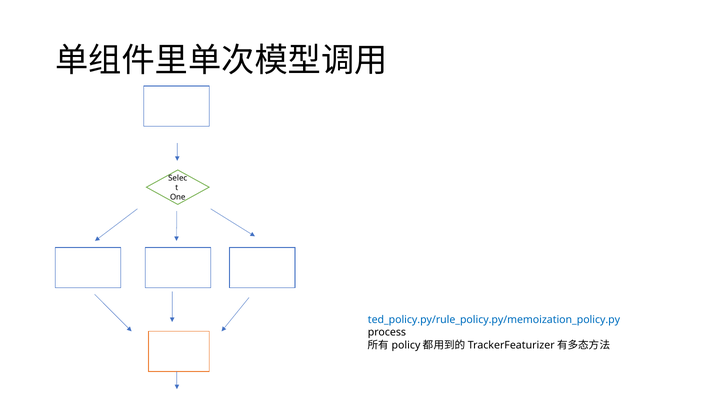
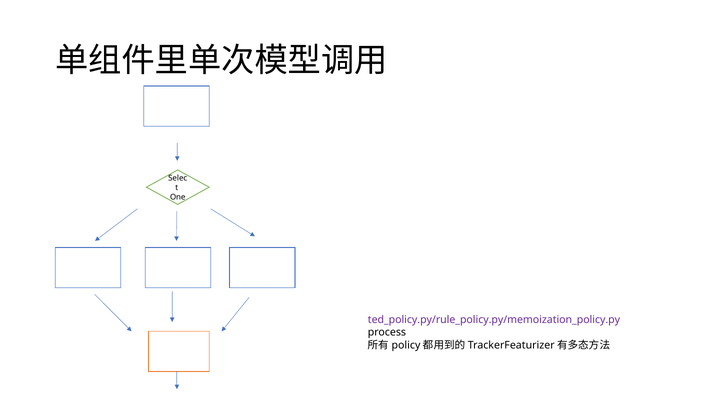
ted_policy.py/rule_policy.py/memoization_policy.py colour: blue -> purple (494, 319)
